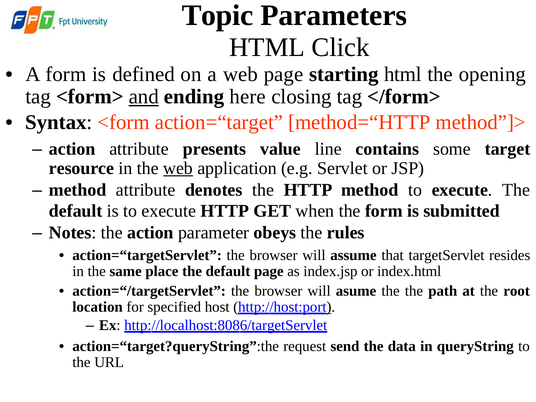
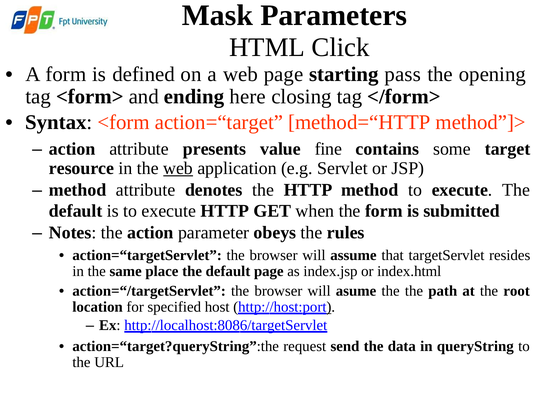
Topic: Topic -> Mask (217, 15)
starting html: html -> pass (403, 74)
and underline: present -> none (144, 97)
line: line -> fine (328, 149)
